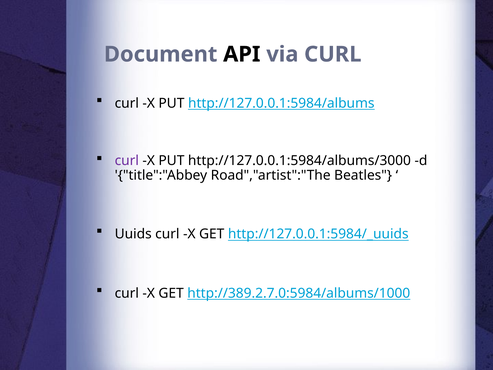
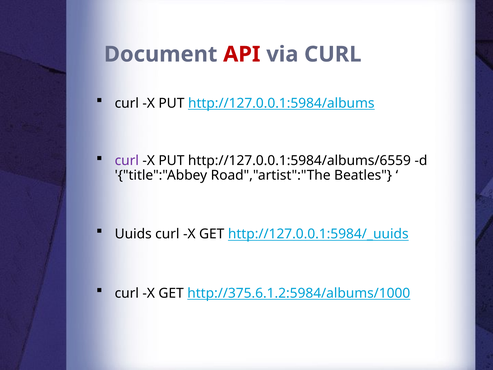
API colour: black -> red (242, 54)
http://127.0.0.1:5984/albums/3000: http://127.0.0.1:5984/albums/3000 -> http://127.0.0.1:5984/albums/6559 (299, 161)
http://389.2.7.0:5984/albums/1000: http://389.2.7.0:5984/albums/1000 -> http://375.6.1.2:5984/albums/1000 (299, 293)
